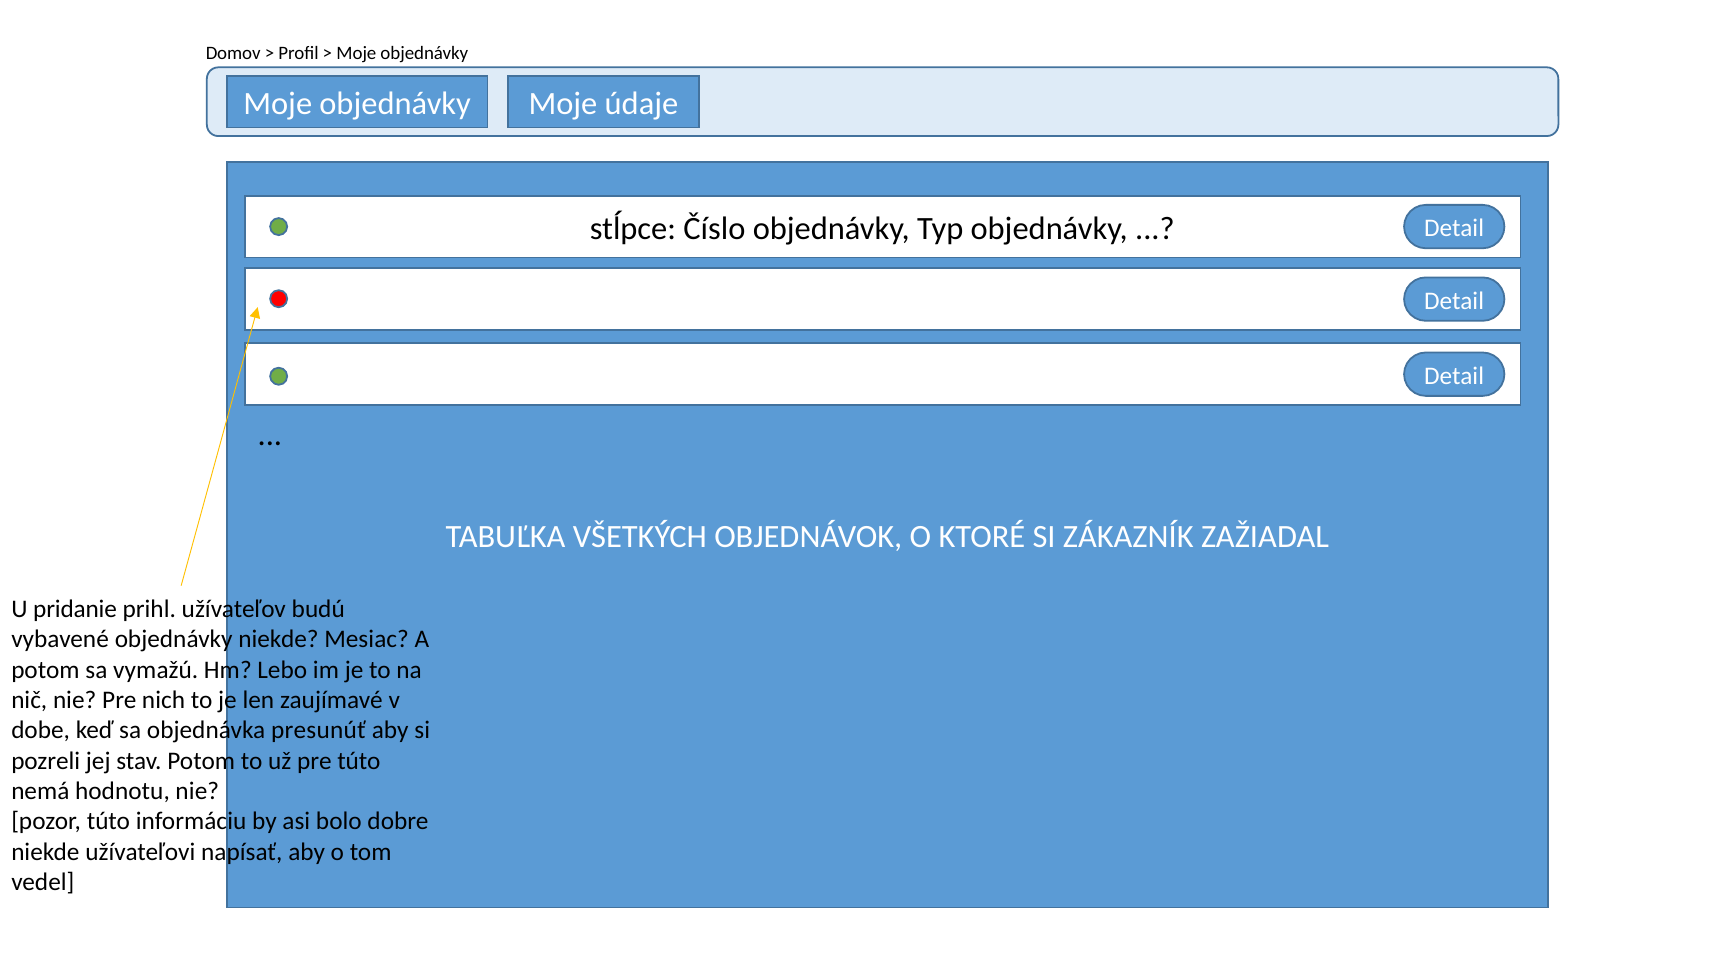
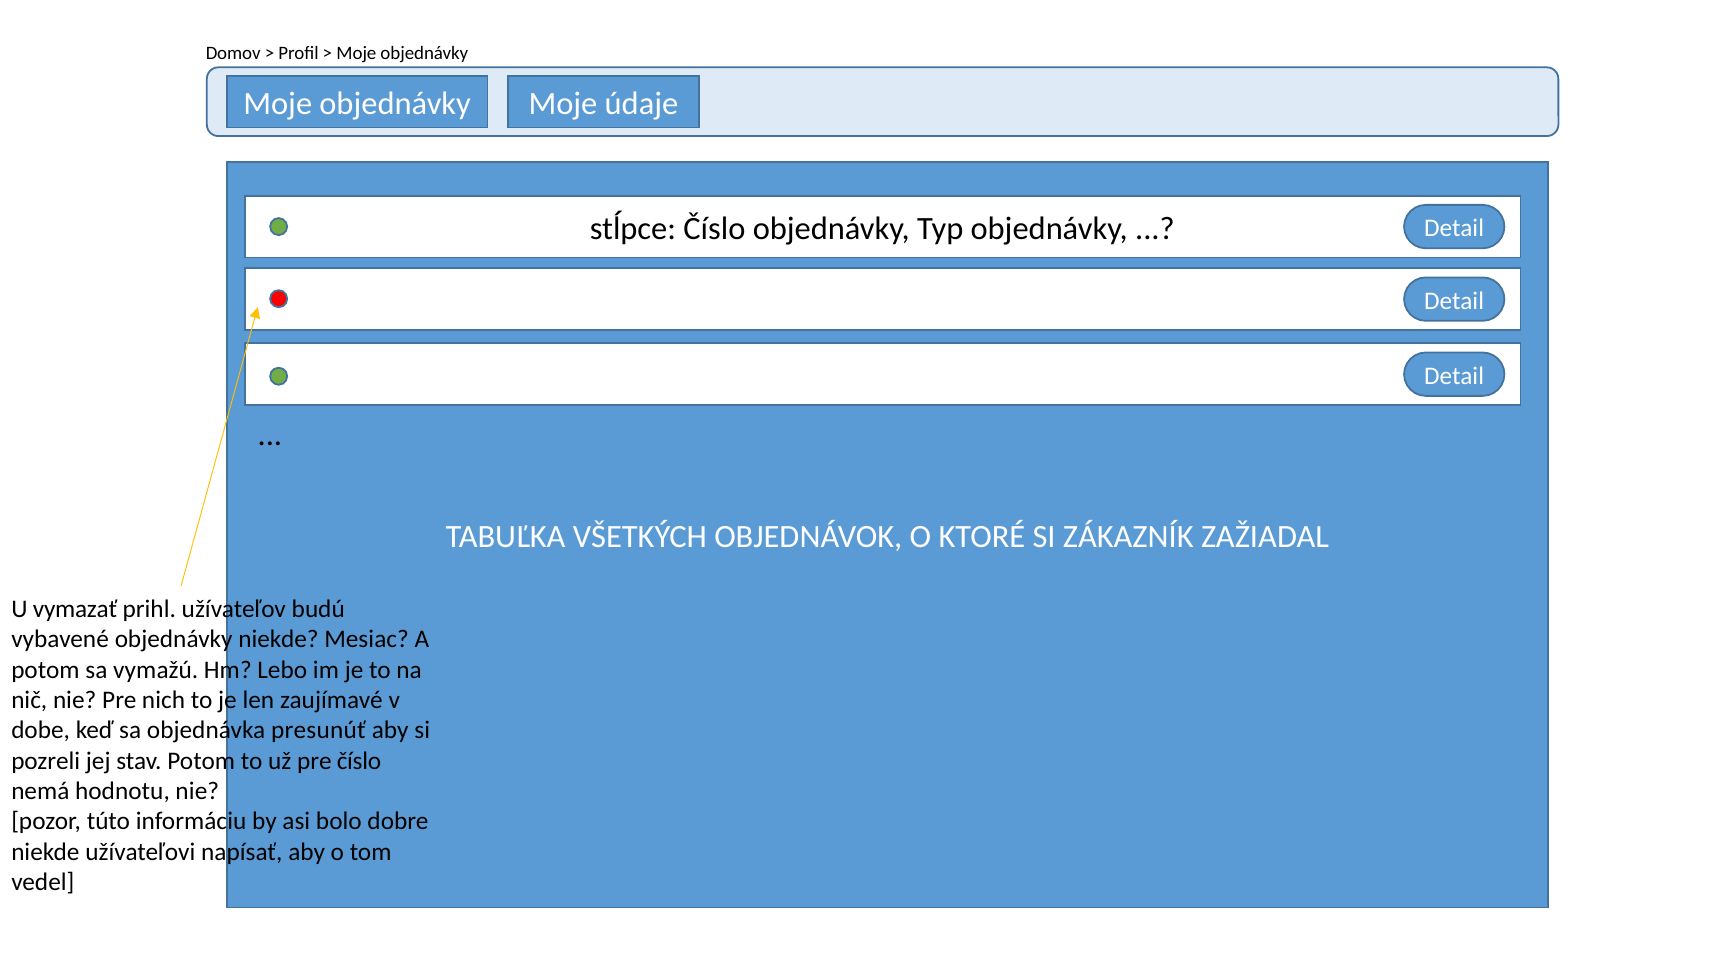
pridanie: pridanie -> vymazať (75, 609)
pre túto: túto -> číslo (359, 761)
